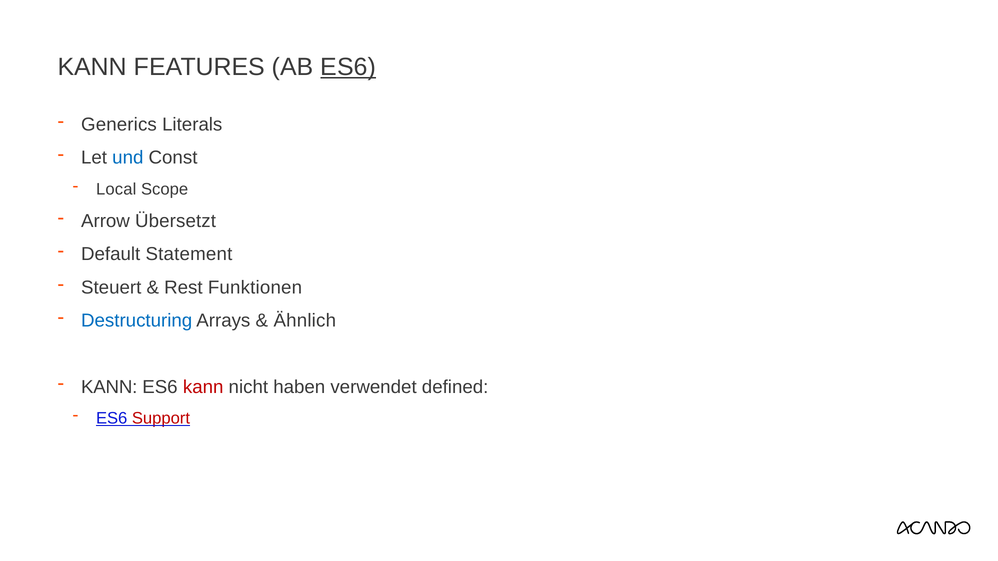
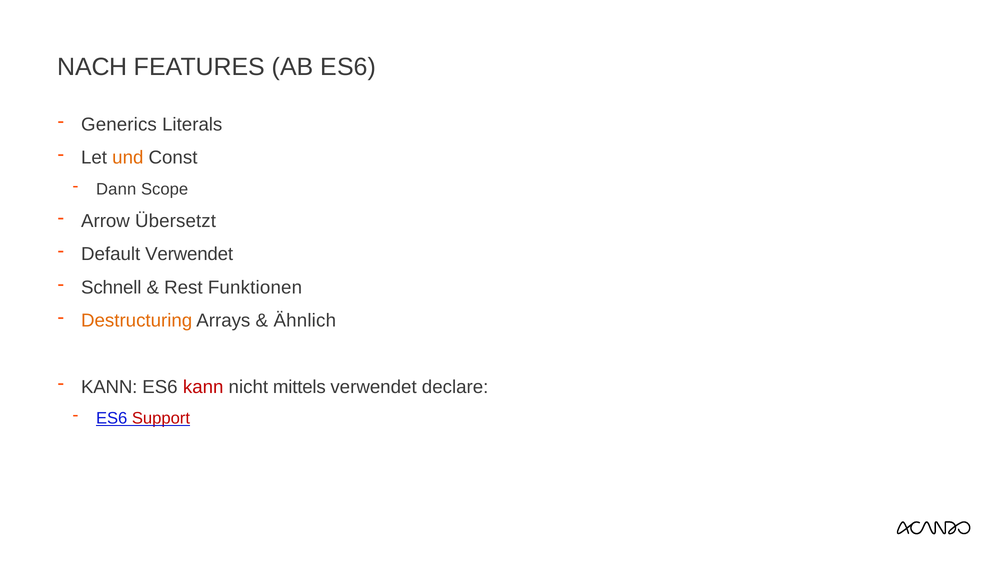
KANN: KANN -> NACH (92, 67)
ES6 underline: present -> none (348, 67)
und colour: blue -> orange (128, 158)
Local: Local -> Dann (116, 189)
Default Statement: Statement -> Verwendet (189, 254)
Steuert: Steuert -> Schnell (111, 288)
Destructuring colour: blue -> orange (137, 321)
haben: haben -> mittels (299, 387)
defined: defined -> declare (455, 387)
